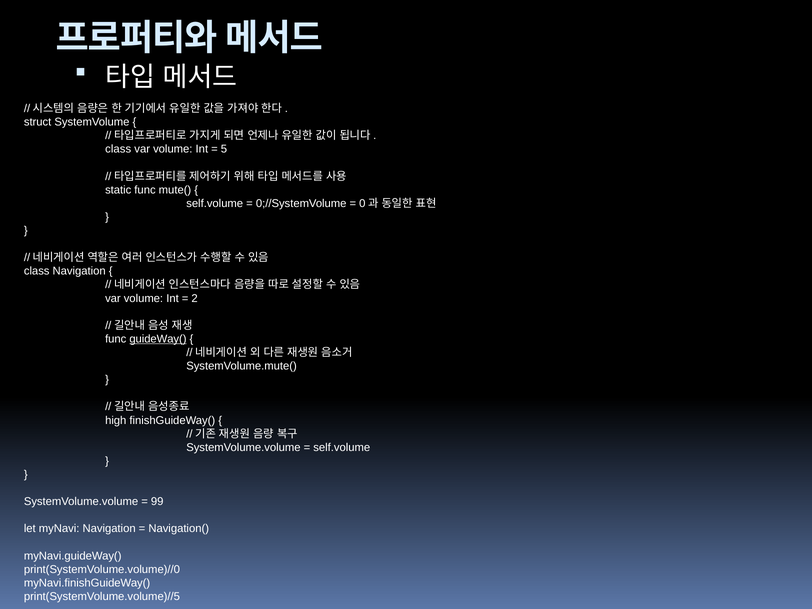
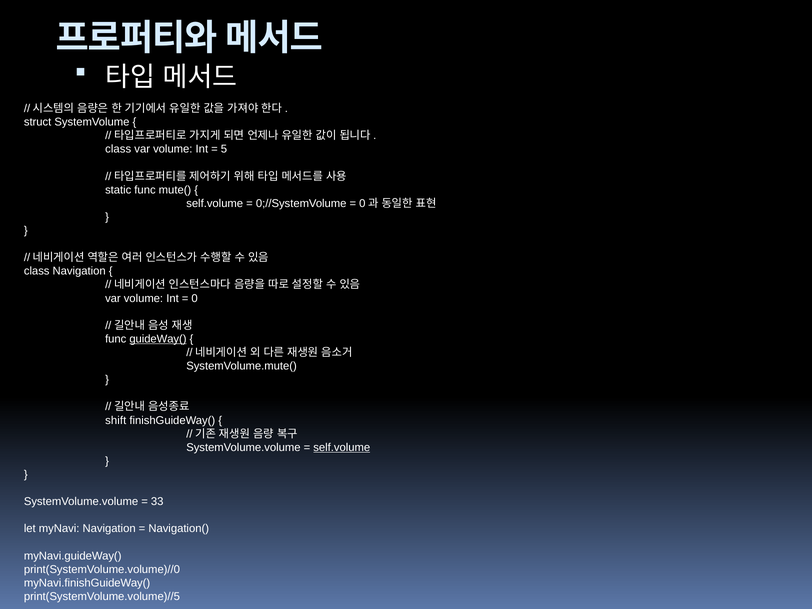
2: 2 -> 0 (195, 298)
high: high -> shift (116, 420)
self.volume underline: none -> present (342, 447)
99: 99 -> 33 (157, 502)
